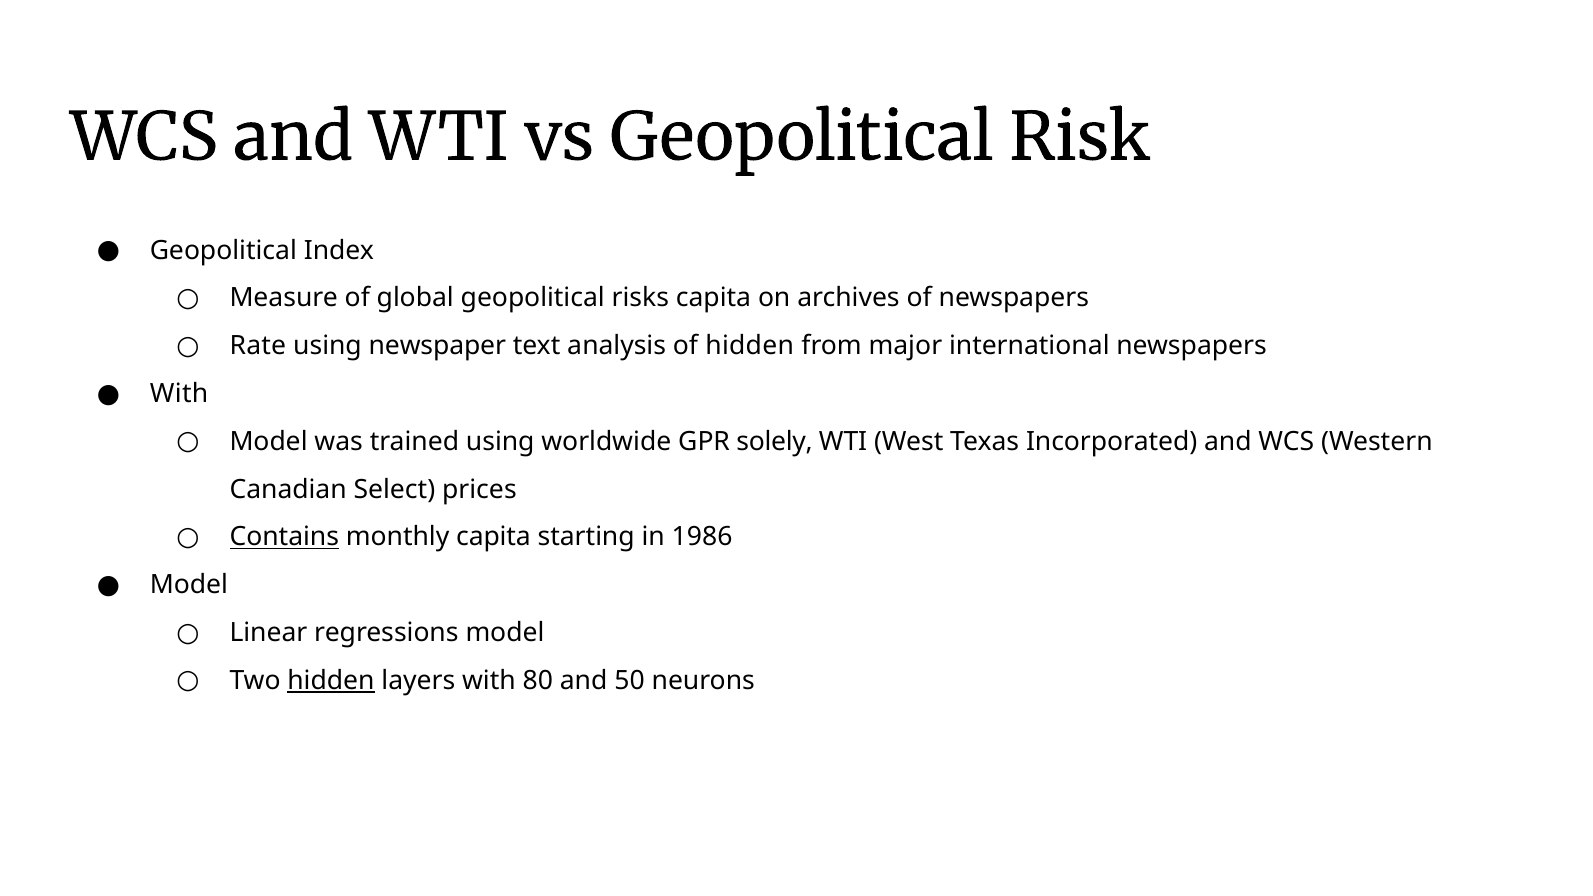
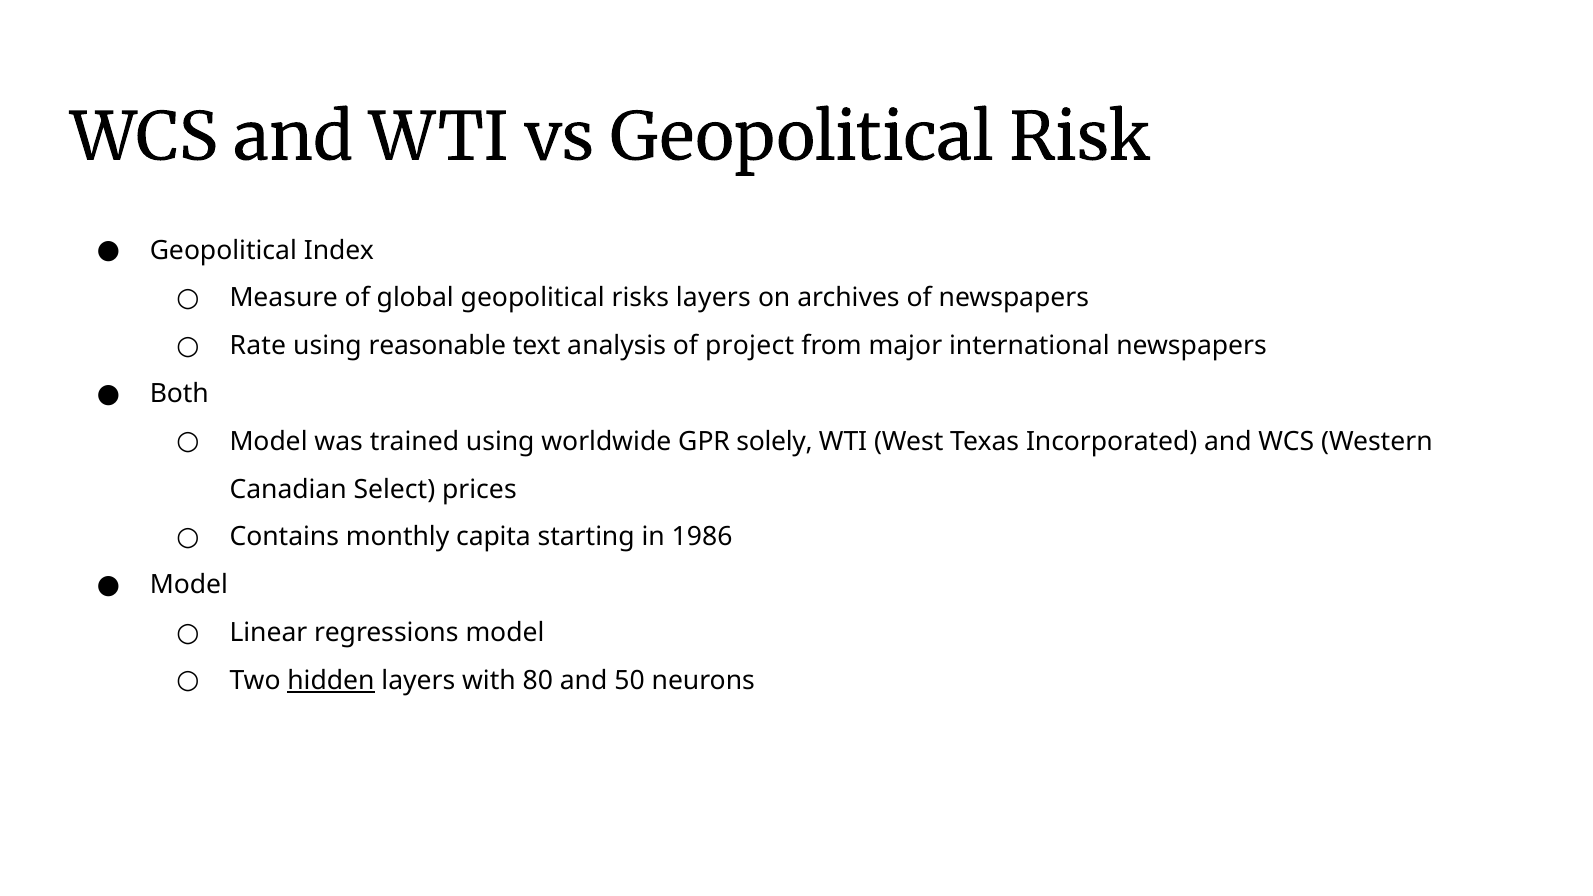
risks capita: capita -> layers (713, 298)
newspaper: newspaper -> reasonable (437, 346)
of hidden: hidden -> project (750, 346)
With: With -> Both (179, 394)
Contains underline: present -> none (284, 537)
